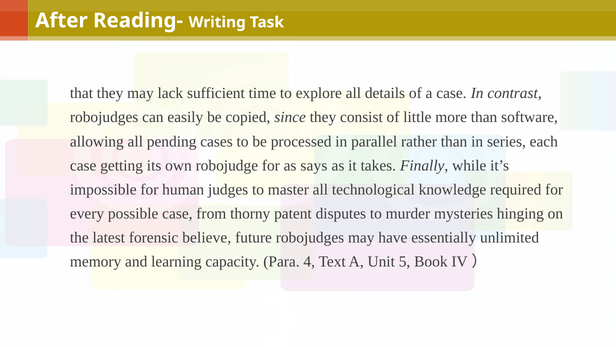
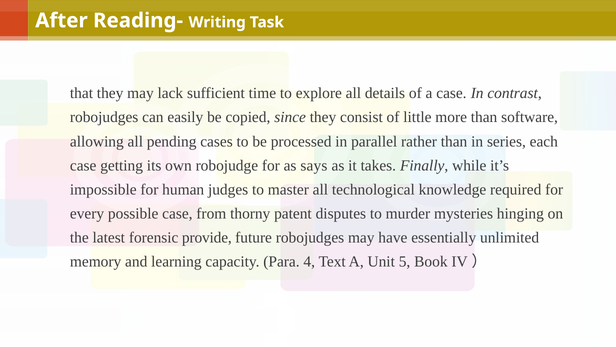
believe: believe -> provide (207, 237)
